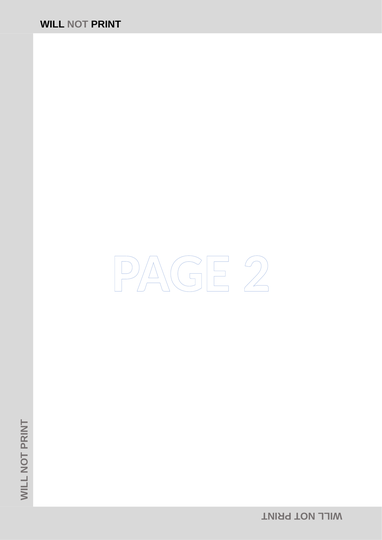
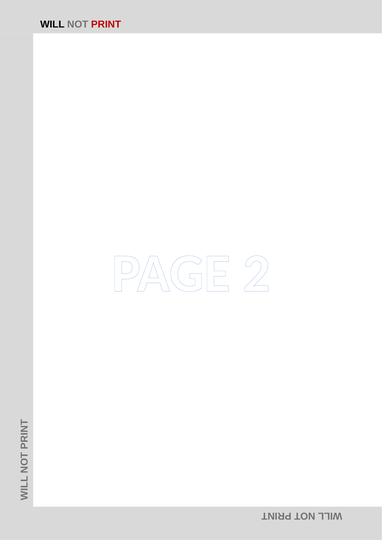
PRINT colour: black -> red (106, 24)
